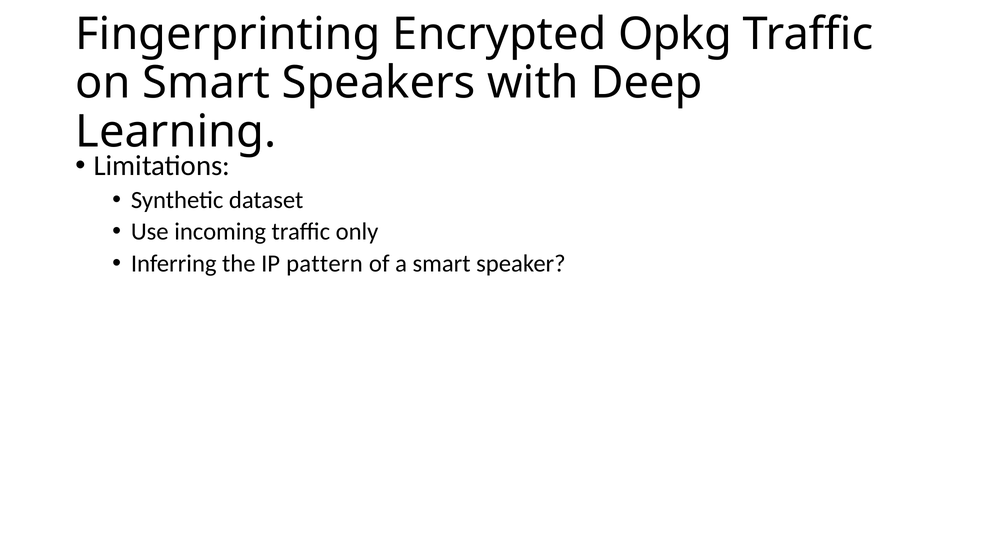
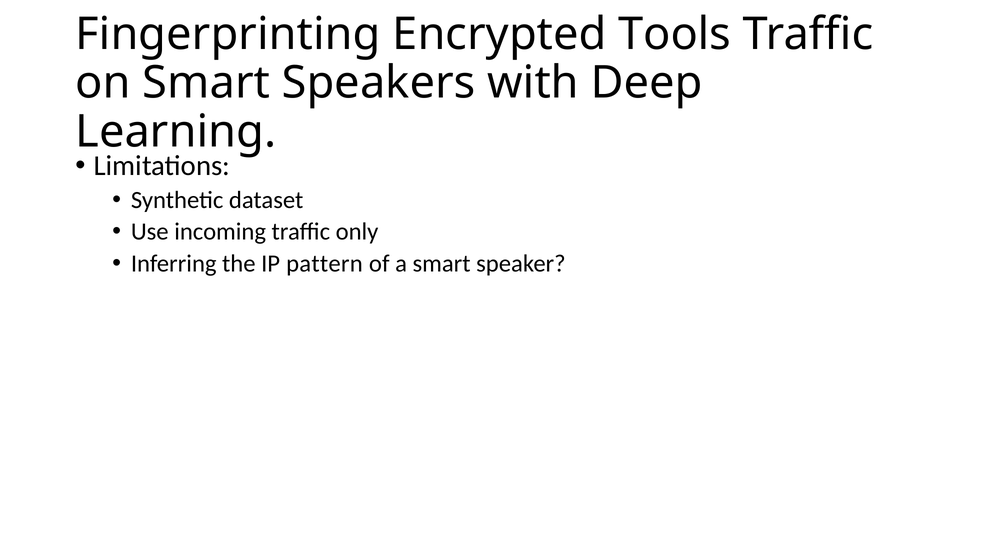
Opkg: Opkg -> Tools (675, 34)
